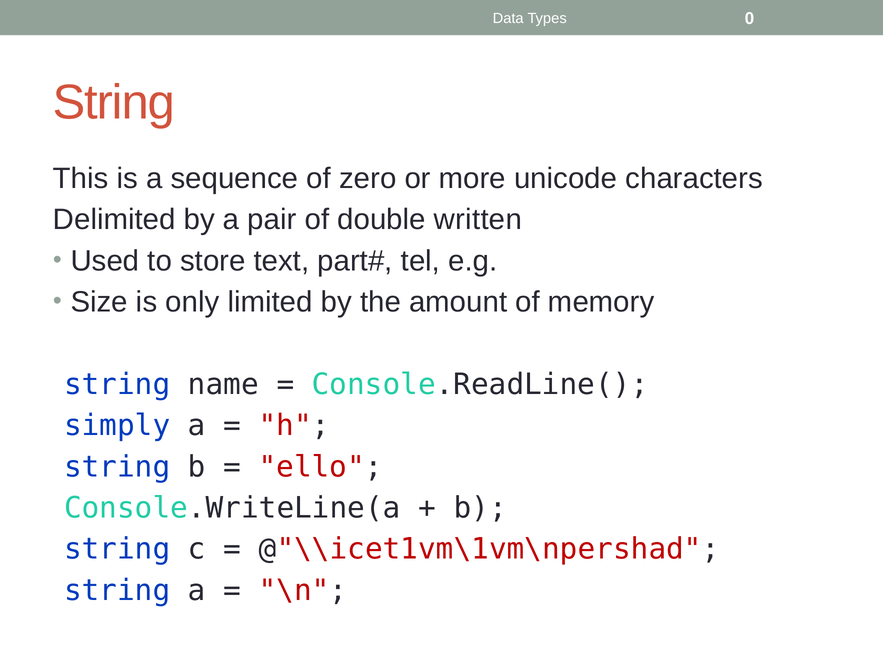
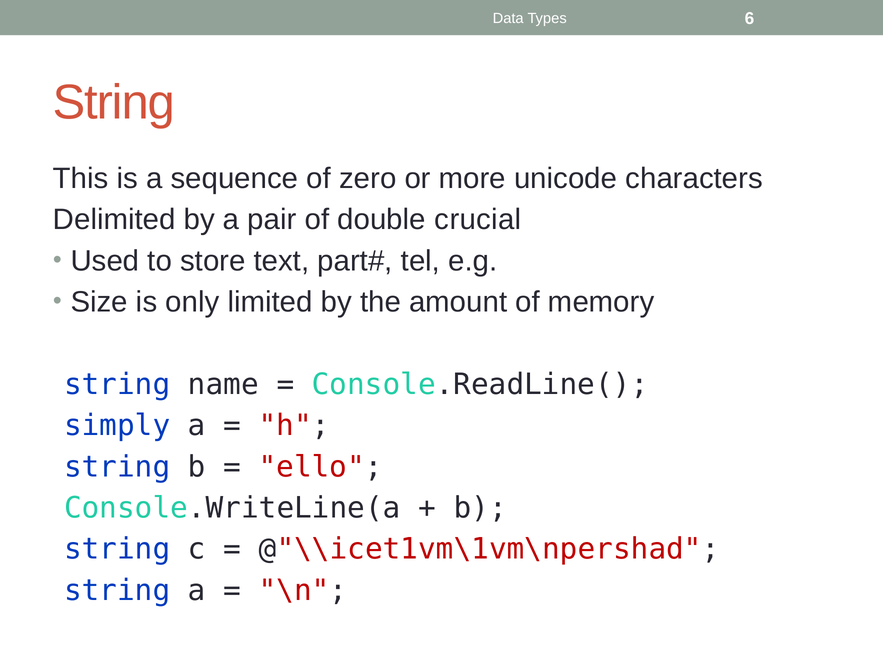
0: 0 -> 6 (749, 19)
written: written -> crucial (478, 220)
